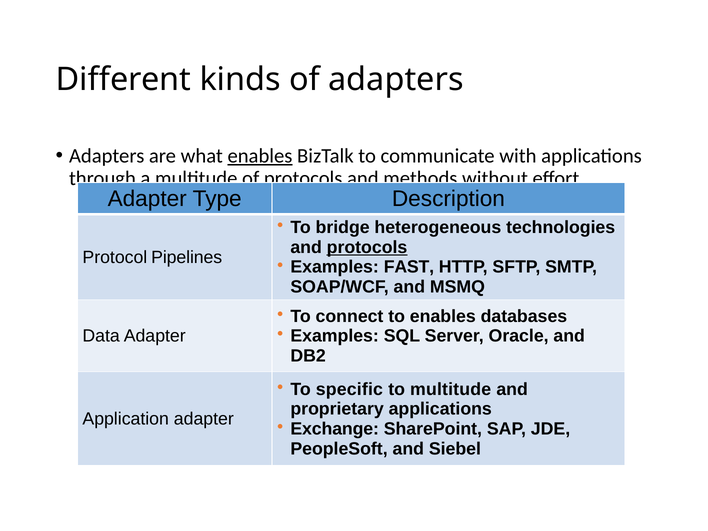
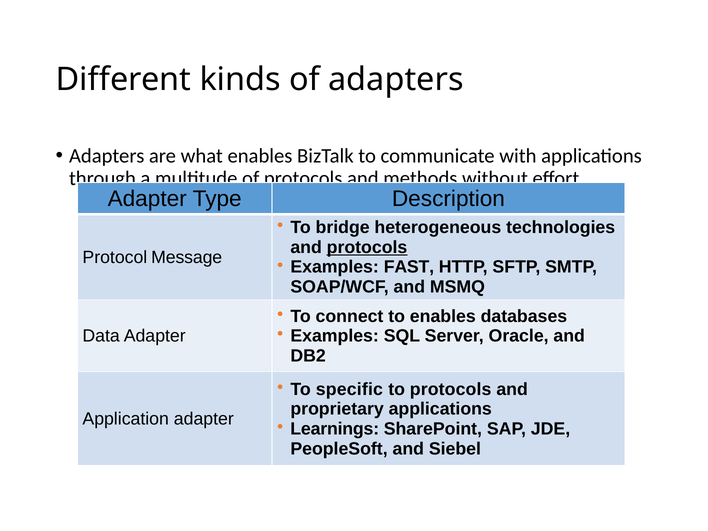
enables underline: present -> none (260, 156)
Pipelines: Pipelines -> Message (187, 257)
to multitude: multitude -> protocols (451, 389)
Exchange: Exchange -> Learnings (335, 429)
